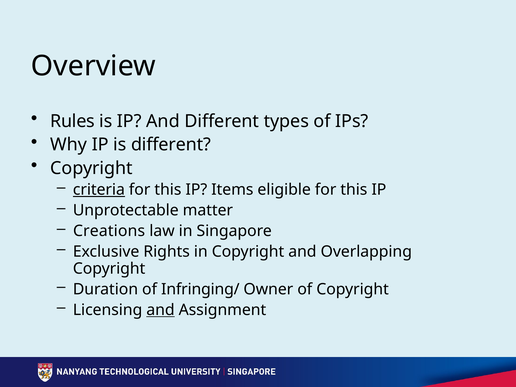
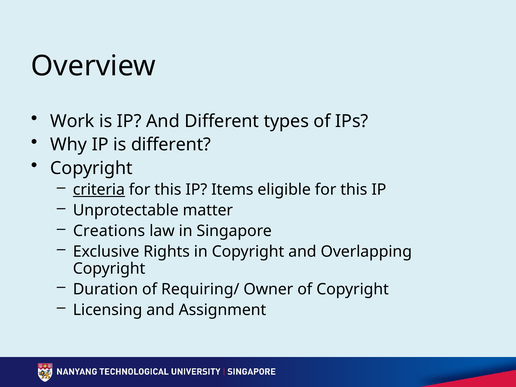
Rules: Rules -> Work (72, 121)
Infringing/: Infringing/ -> Requiring/ (200, 289)
and underline: present -> none (160, 310)
